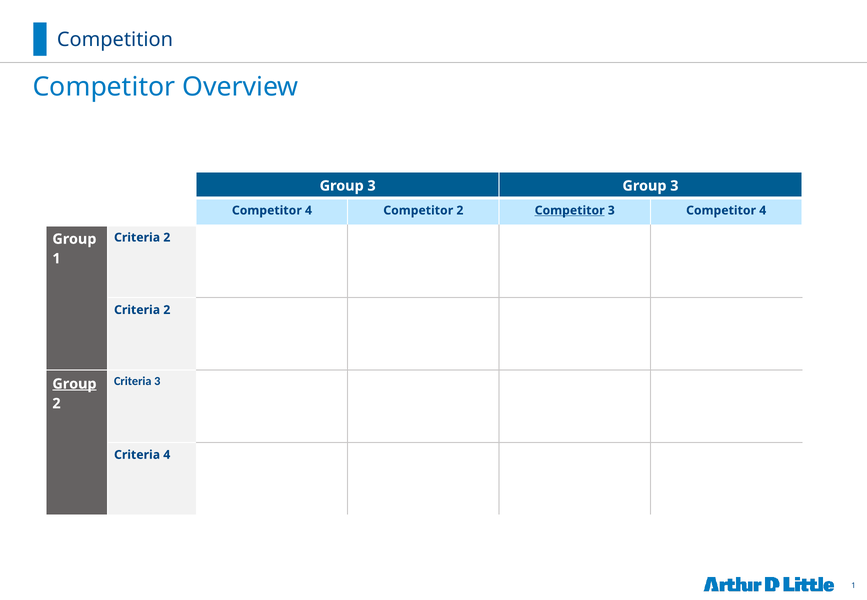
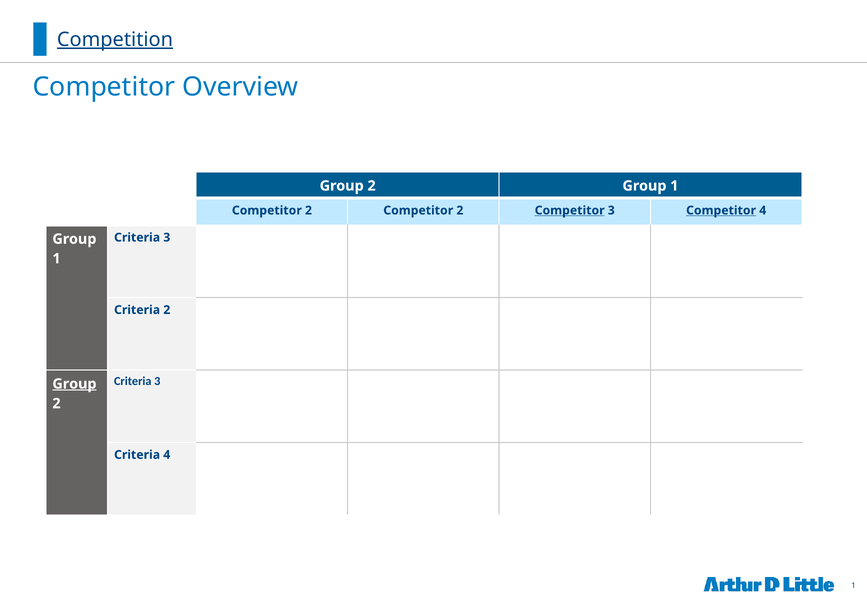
Competition underline: none -> present (115, 40)
3: 3 -> 2 (372, 186)
3: 3 -> 1 (674, 186)
4: 4 -> 2 (309, 211)
Competitor underline: none -> present (721, 211)
2: 2 -> 3 (167, 238)
